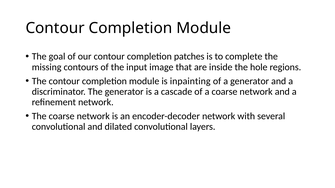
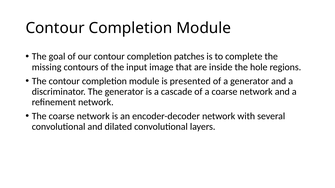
inpainting: inpainting -> presented (190, 81)
